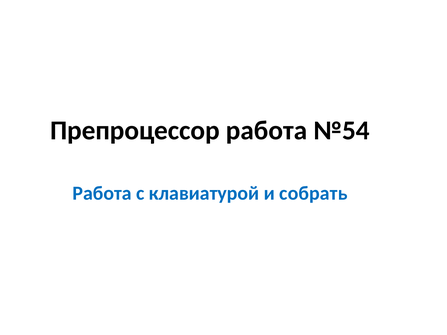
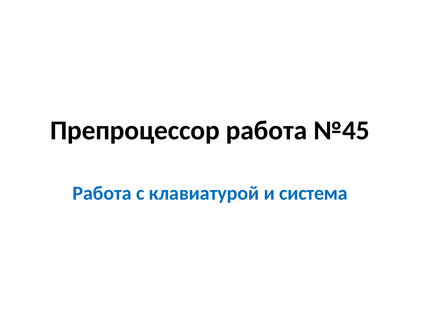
№54: №54 -> №45 (342, 131)
собрать: собрать -> система (314, 193)
